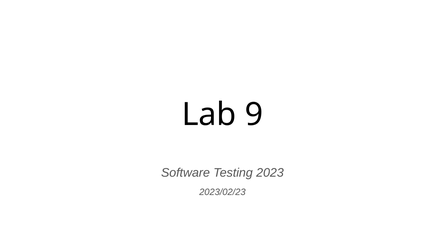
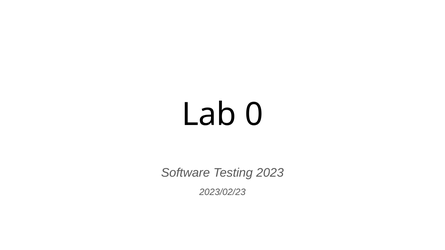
9: 9 -> 0 (254, 115)
